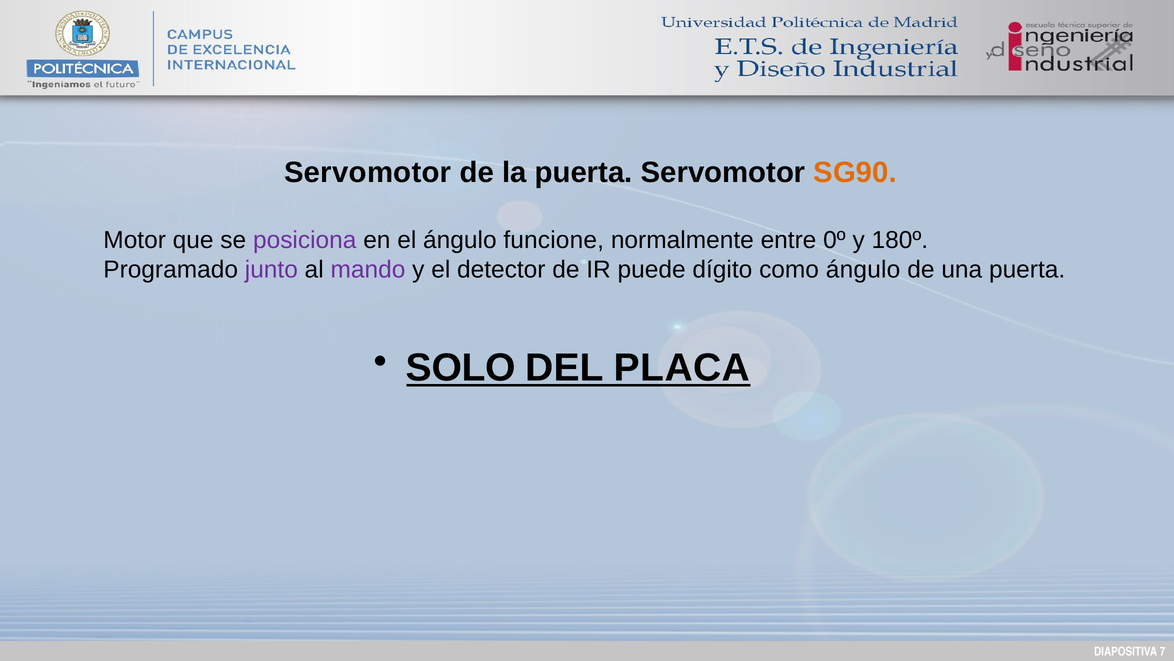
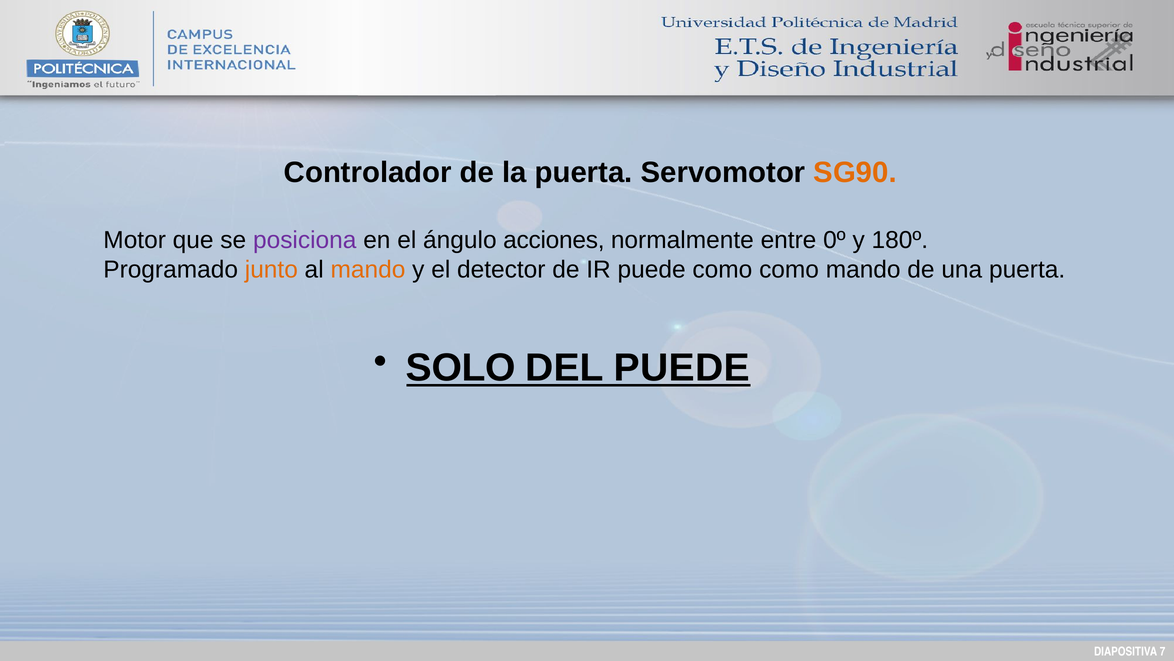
Servomotor: Servomotor -> Controlador (368, 173)
funcione: funcione -> acciones (554, 240)
junto colour: purple -> orange (271, 269)
mando colour: purple -> orange (368, 269)
puede dígito: dígito -> como (722, 269)
como ángulo: ángulo -> mando (863, 269)
DEL PLACA: PLACA -> PUEDE (682, 368)
